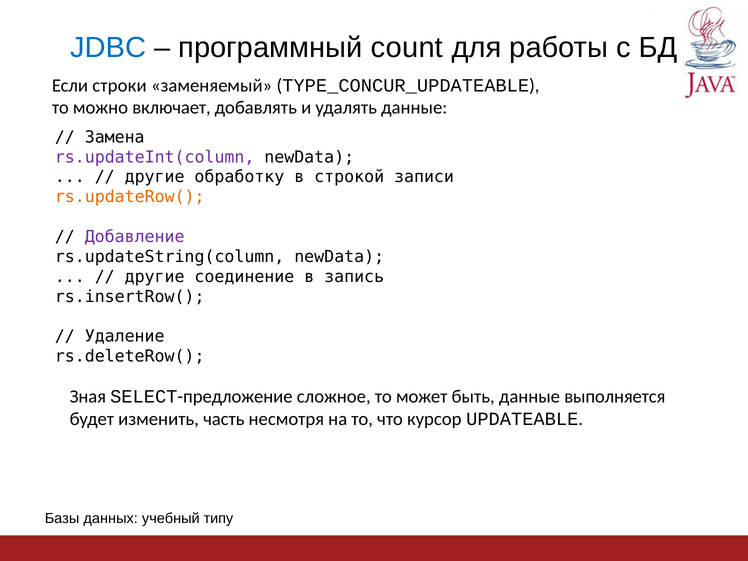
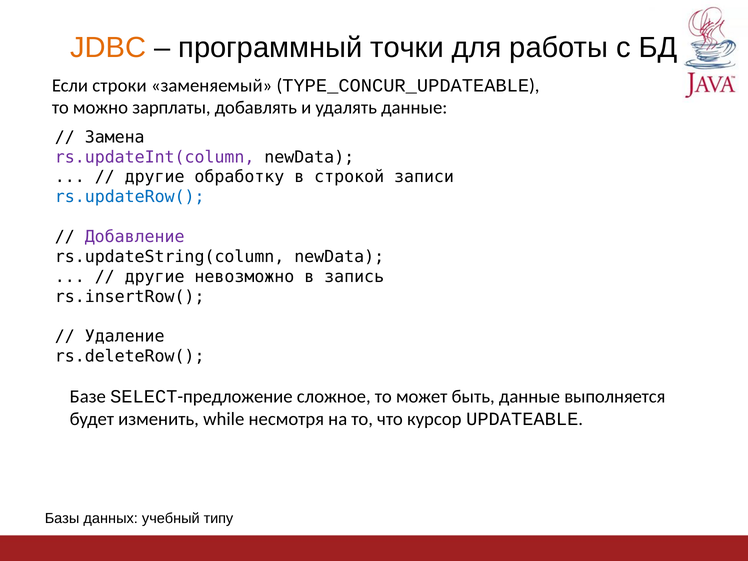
JDBC colour: blue -> orange (108, 48)
count: count -> точки (407, 48)
включает: включает -> зарплаты (171, 108)
rs.updateRow( colour: orange -> blue (130, 197)
соединение: соединение -> невозможно (244, 277)
Зная: Зная -> Базе (88, 397)
часть: часть -> while (224, 419)
